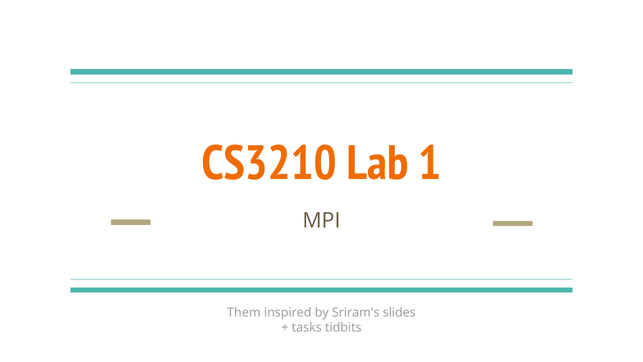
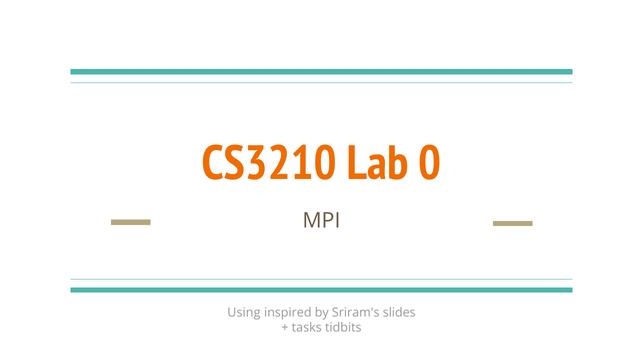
1: 1 -> 0 (430, 163)
Them: Them -> Using (244, 312)
